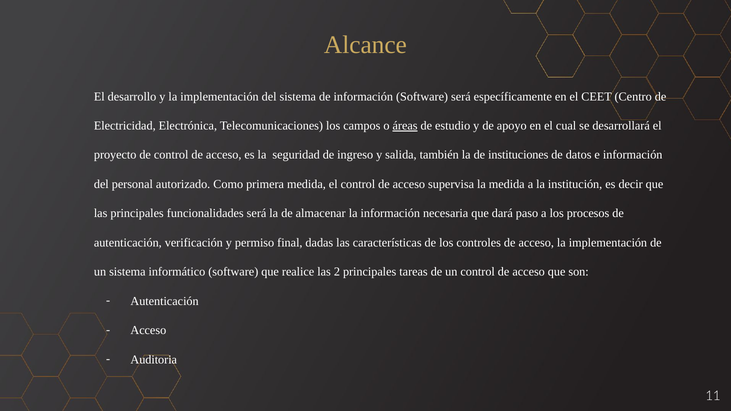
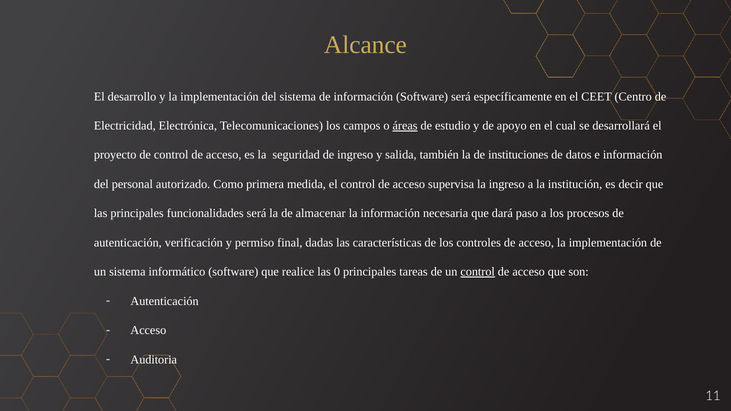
la medida: medida -> ingreso (507, 184)
2: 2 -> 0 (337, 272)
control underline: none -> present (478, 272)
